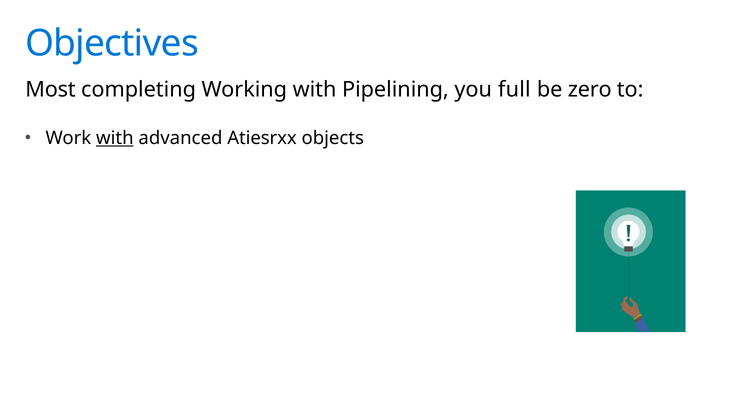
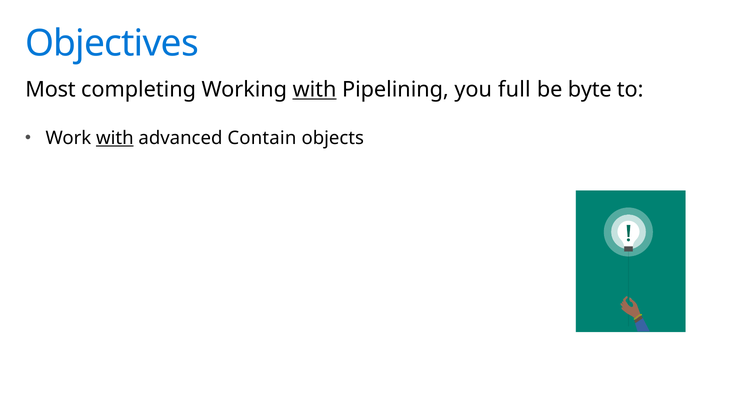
with underline: none -> present (315, 90)
zero: zero -> byte (590, 90)
Atiesrxx: Atiesrxx -> Contain (262, 138)
